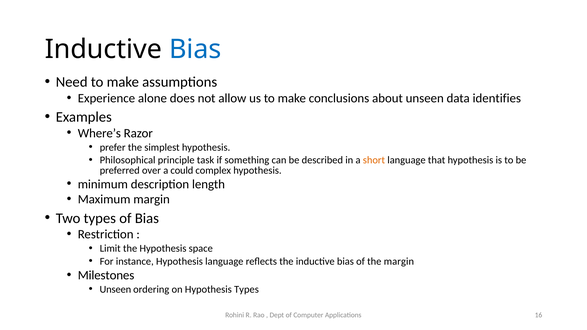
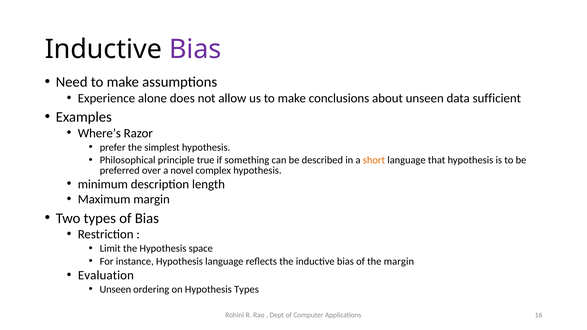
Bias colour: blue -> purple (195, 49)
identifies: identifies -> sufficient (497, 98)
task: task -> true (206, 160)
could: could -> novel (182, 170)
Milestones: Milestones -> Evaluation (106, 275)
